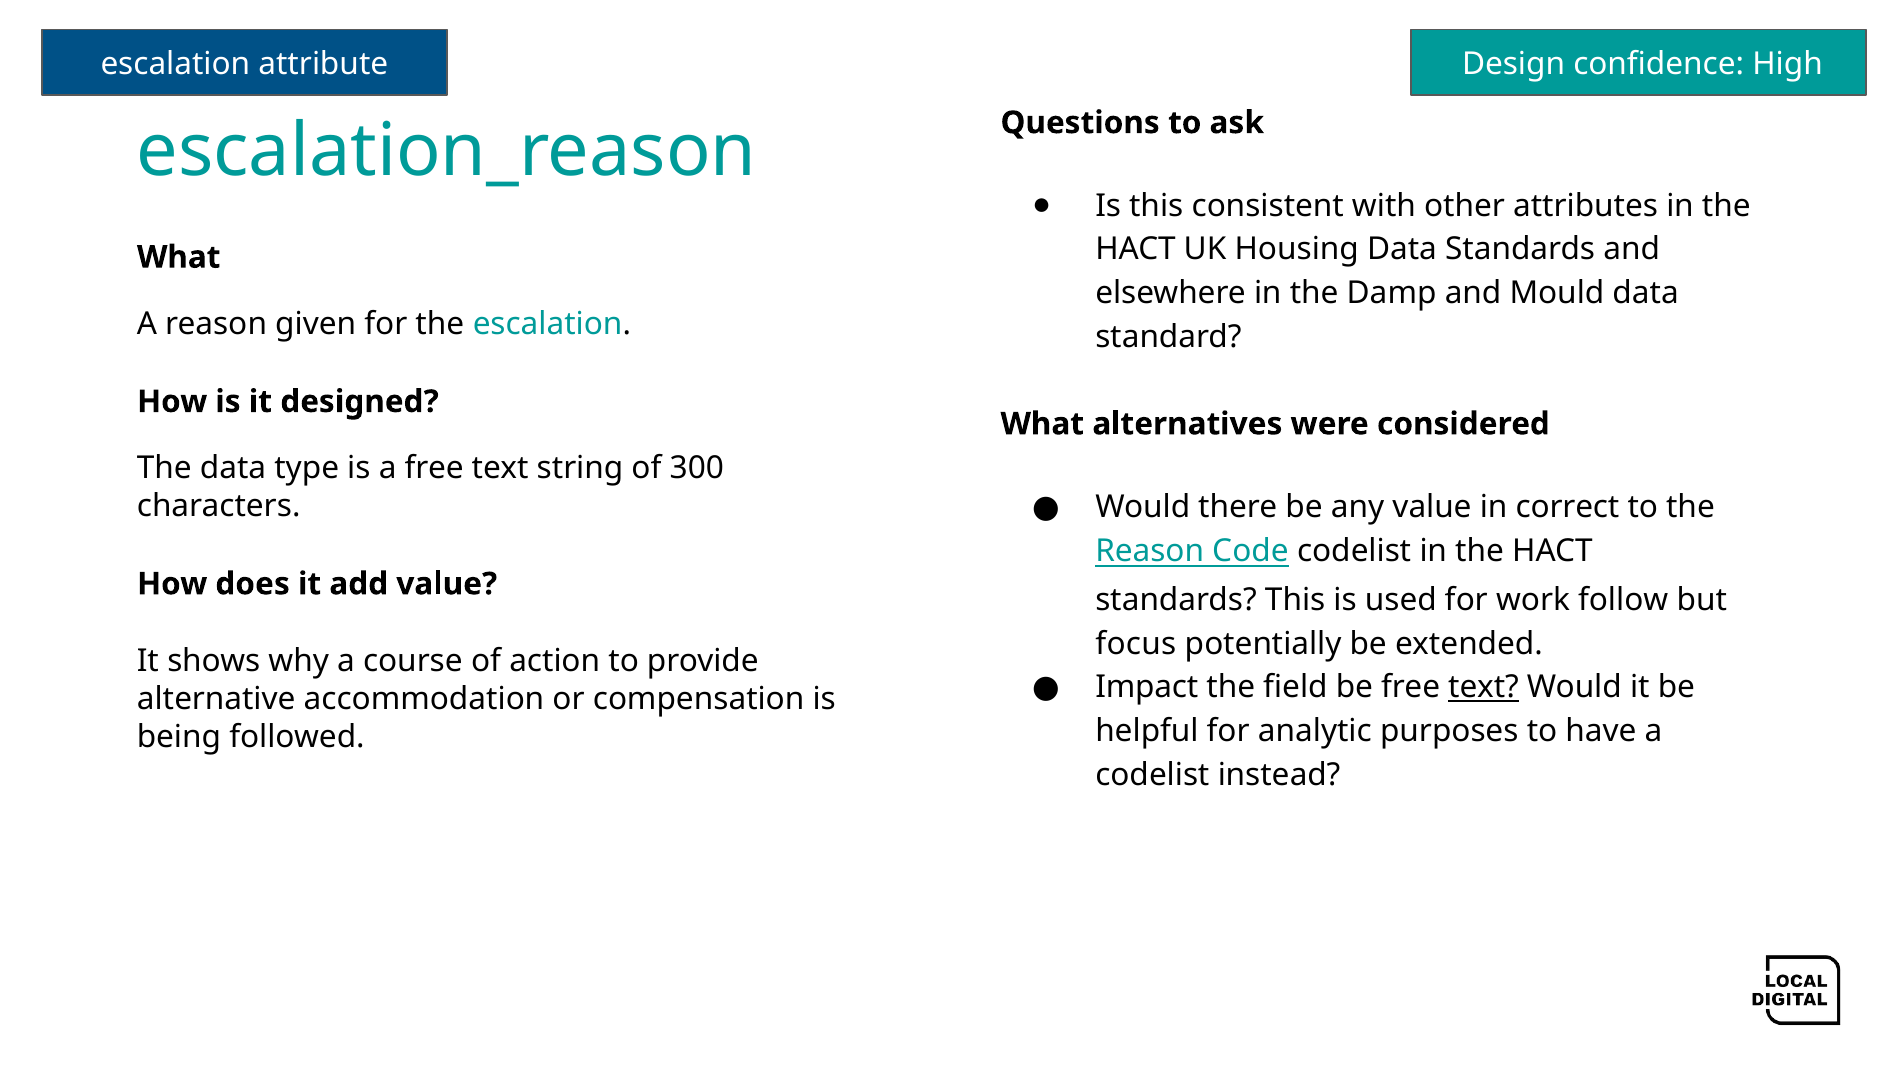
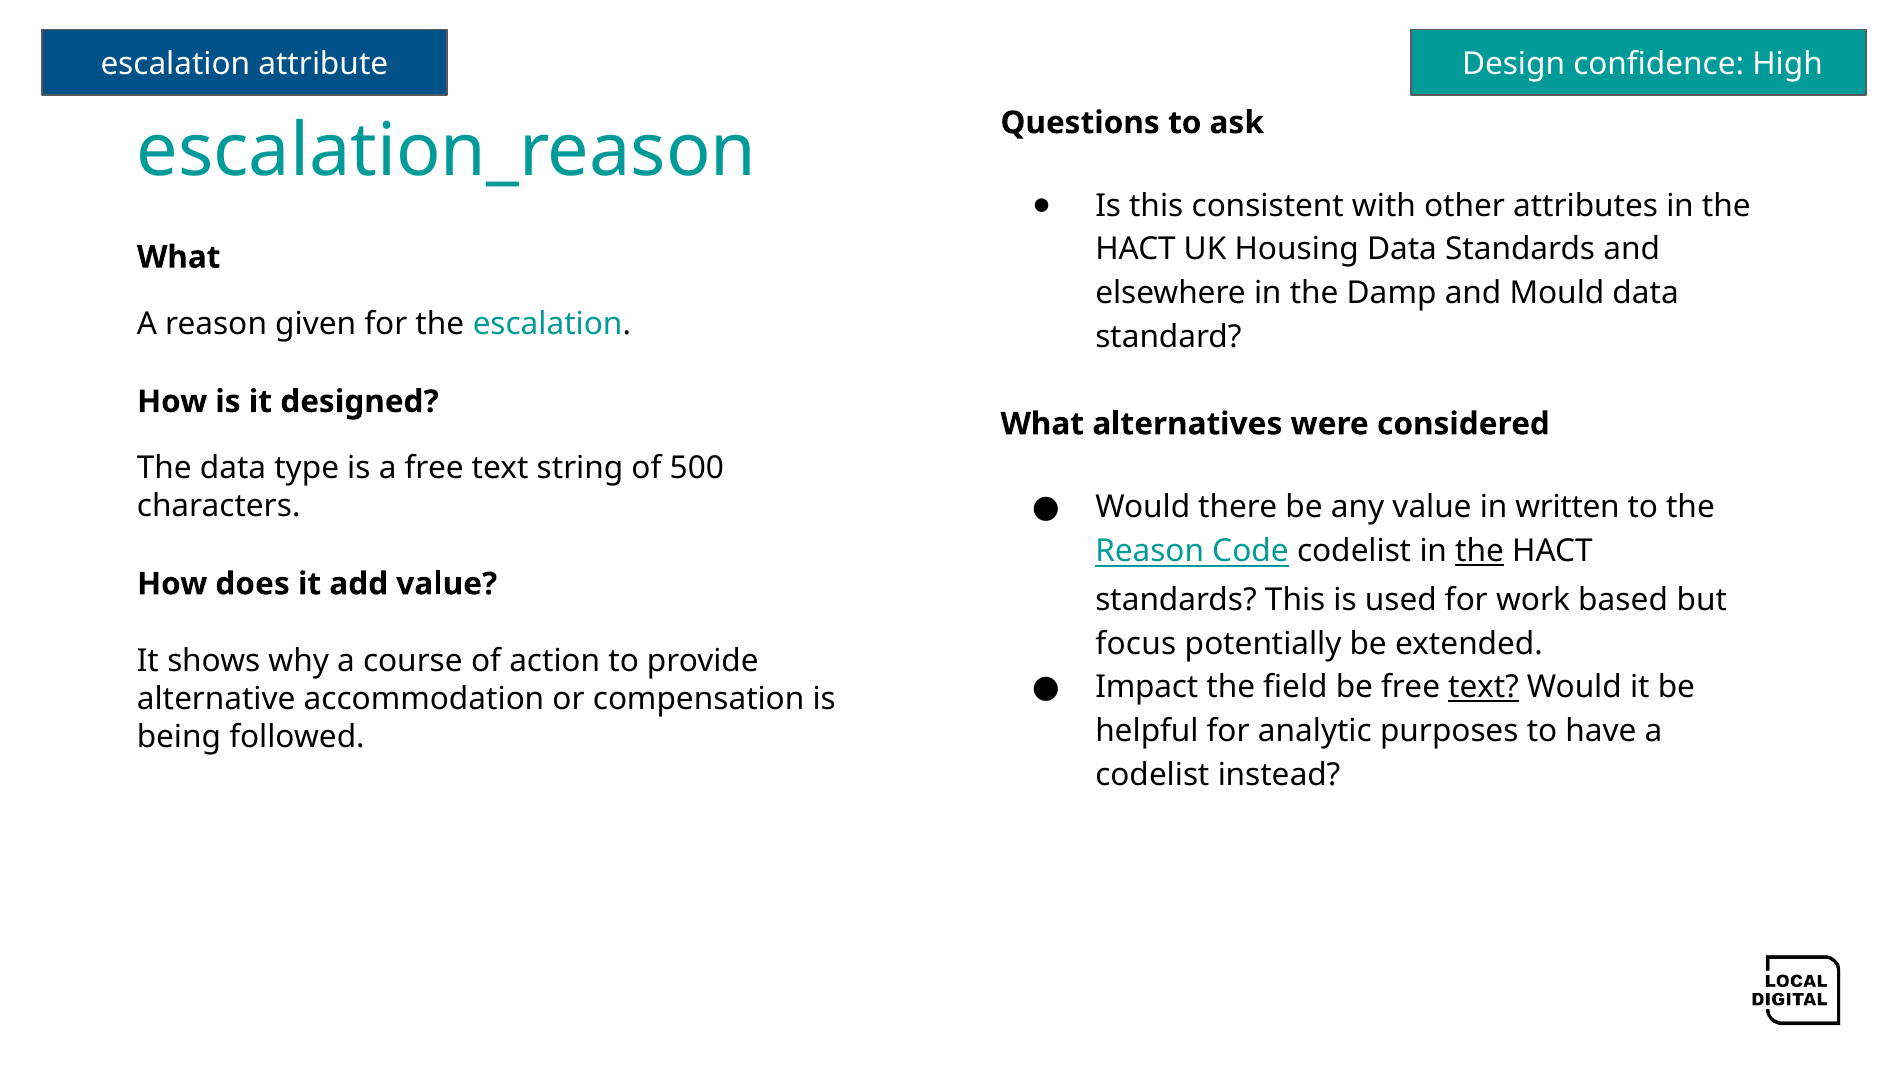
300: 300 -> 500 (697, 469)
correct: correct -> written (1568, 507)
the underline: none -> present (1480, 552)
follow: follow -> based (1623, 600)
